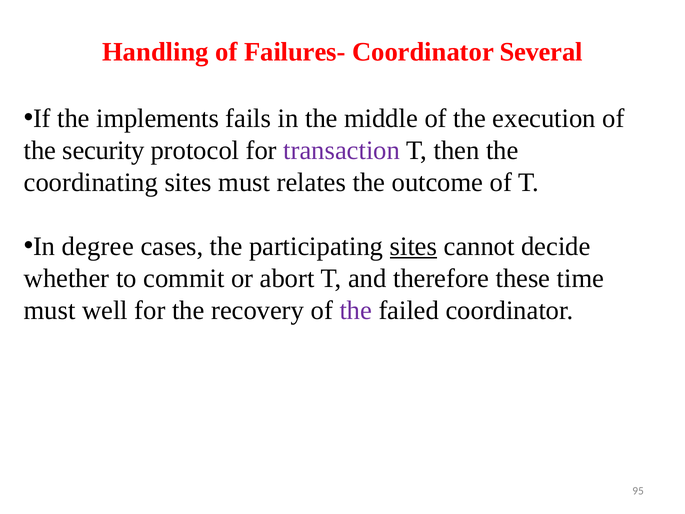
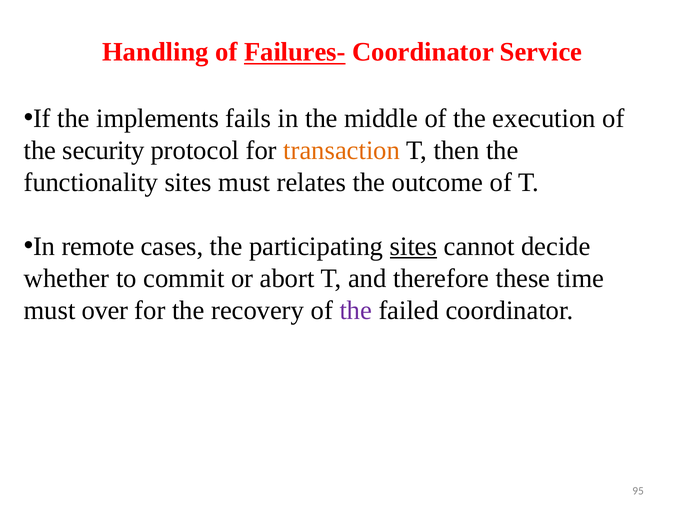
Failures- underline: none -> present (295, 52)
Several: Several -> Service (541, 52)
transaction colour: purple -> orange (342, 150)
coordinating: coordinating -> functionality (91, 182)
degree: degree -> remote (98, 246)
well: well -> over (105, 310)
